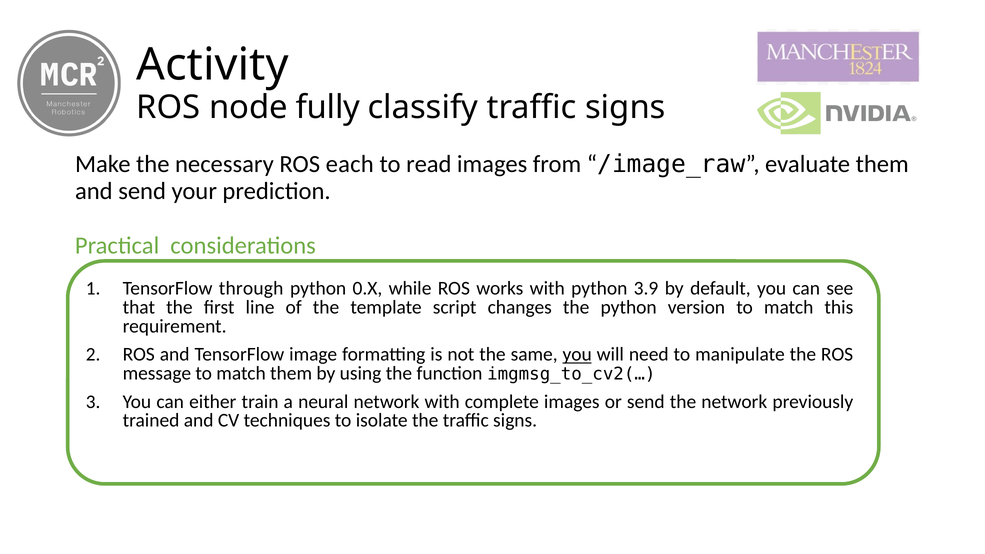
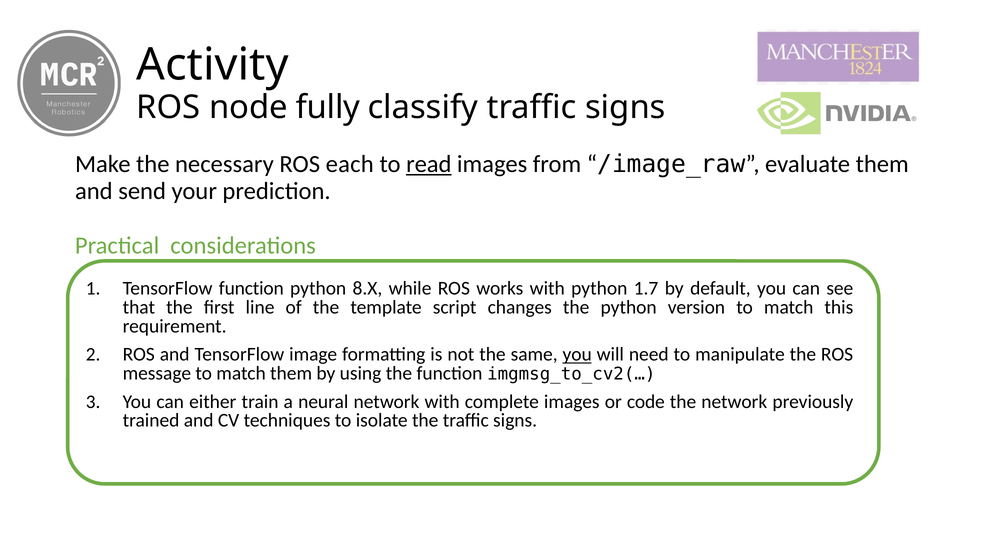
read underline: none -> present (429, 164)
TensorFlow through: through -> function (251, 289)
0.X: 0.X -> 8.X (367, 289)
3.9: 3.9 -> 1.7 (646, 289)
or send: send -> code (646, 402)
